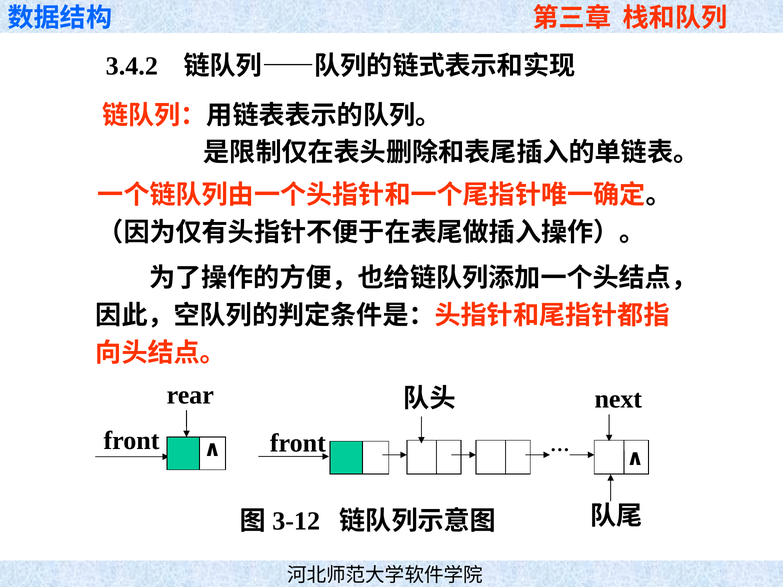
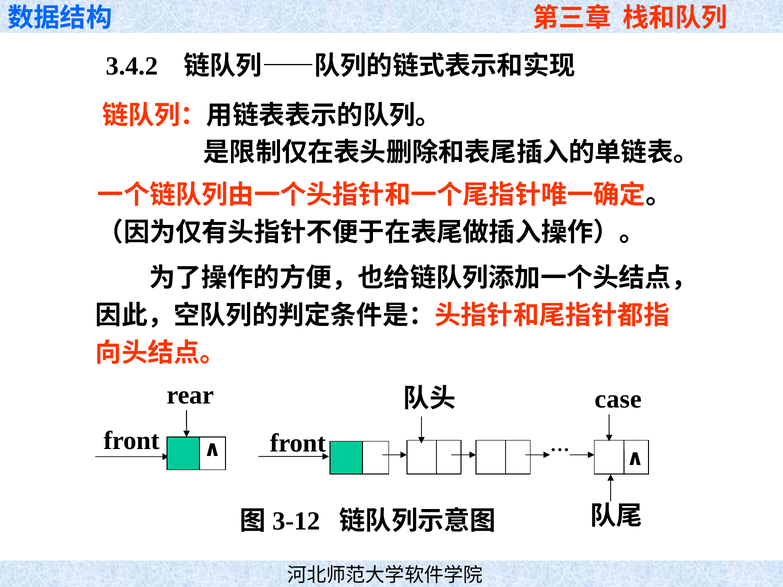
next: next -> case (618, 399)
